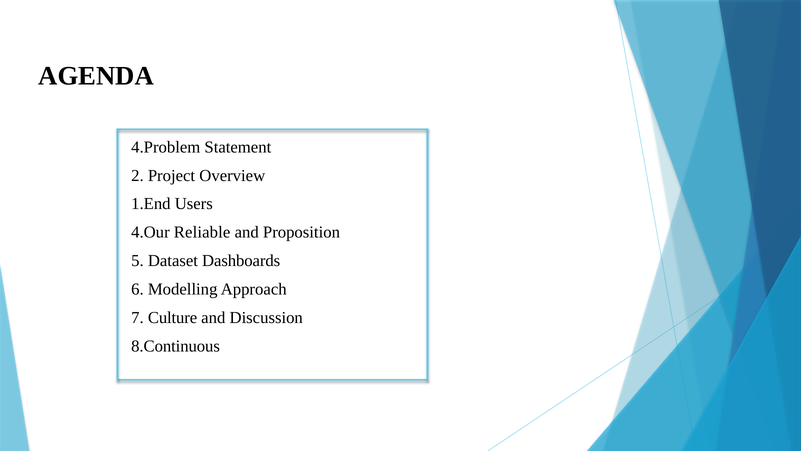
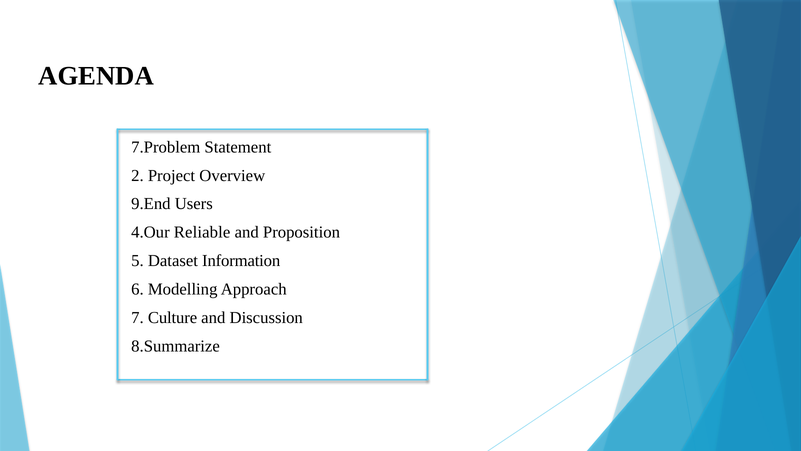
4.Problem: 4.Problem -> 7.Problem (166, 147)
1.End: 1.End -> 9.End (151, 204)
Dashboards: Dashboards -> Information (241, 261)
8.Continuous: 8.Continuous -> 8.Summarize (176, 346)
